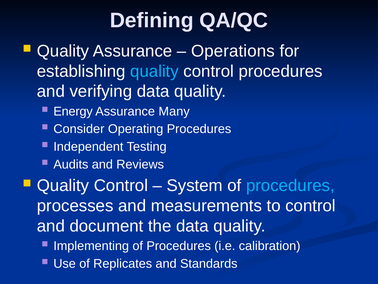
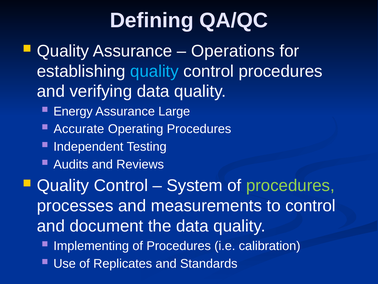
Many: Many -> Large (174, 111)
Consider: Consider -> Accurate (79, 129)
procedures colour: light blue -> light green (290, 185)
